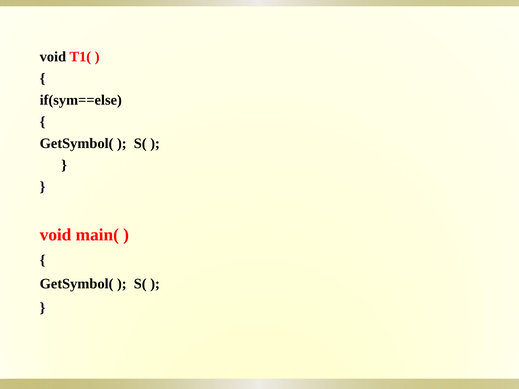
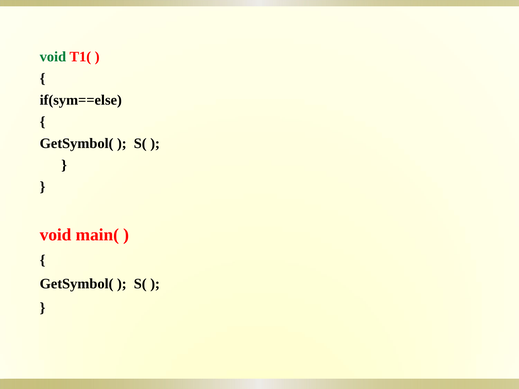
void colour: black -> green (53, 57)
